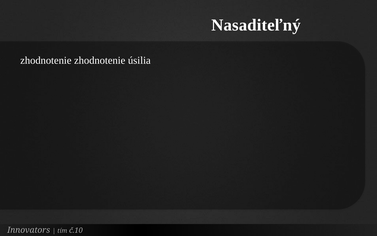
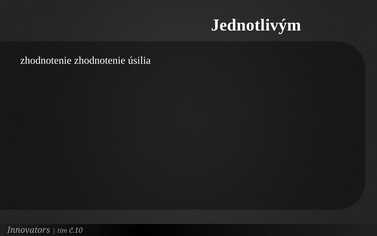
Nasaditeľný: Nasaditeľný -> Jednotlivým (256, 25)
